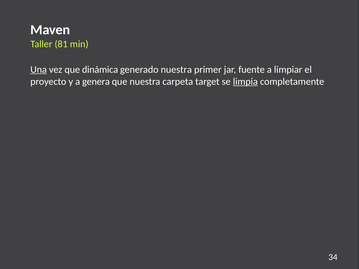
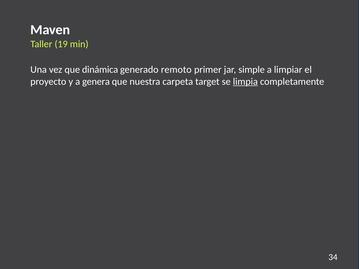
81: 81 -> 19 (61, 44)
Una underline: present -> none (39, 70)
generado nuestra: nuestra -> remoto (176, 70)
fuente: fuente -> simple (252, 70)
